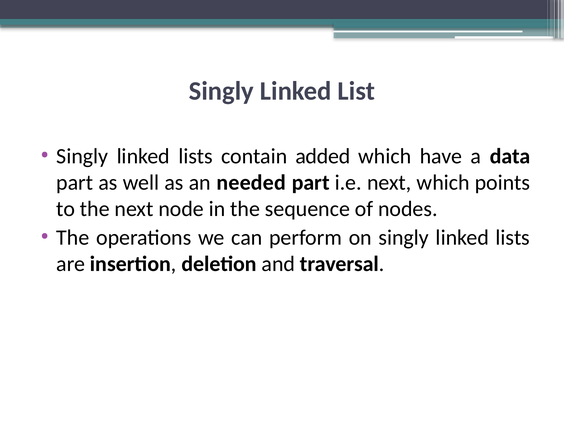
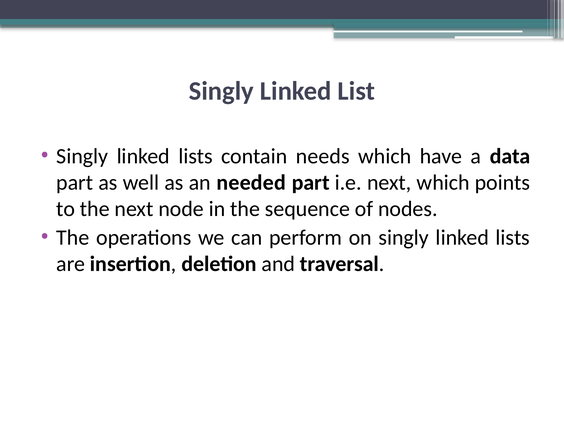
added: added -> needs (323, 156)
